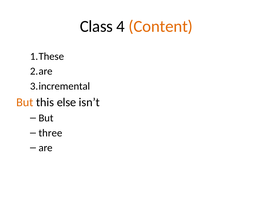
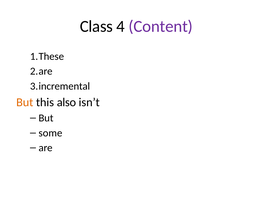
Content colour: orange -> purple (161, 26)
else: else -> also (66, 102)
three: three -> some (50, 133)
